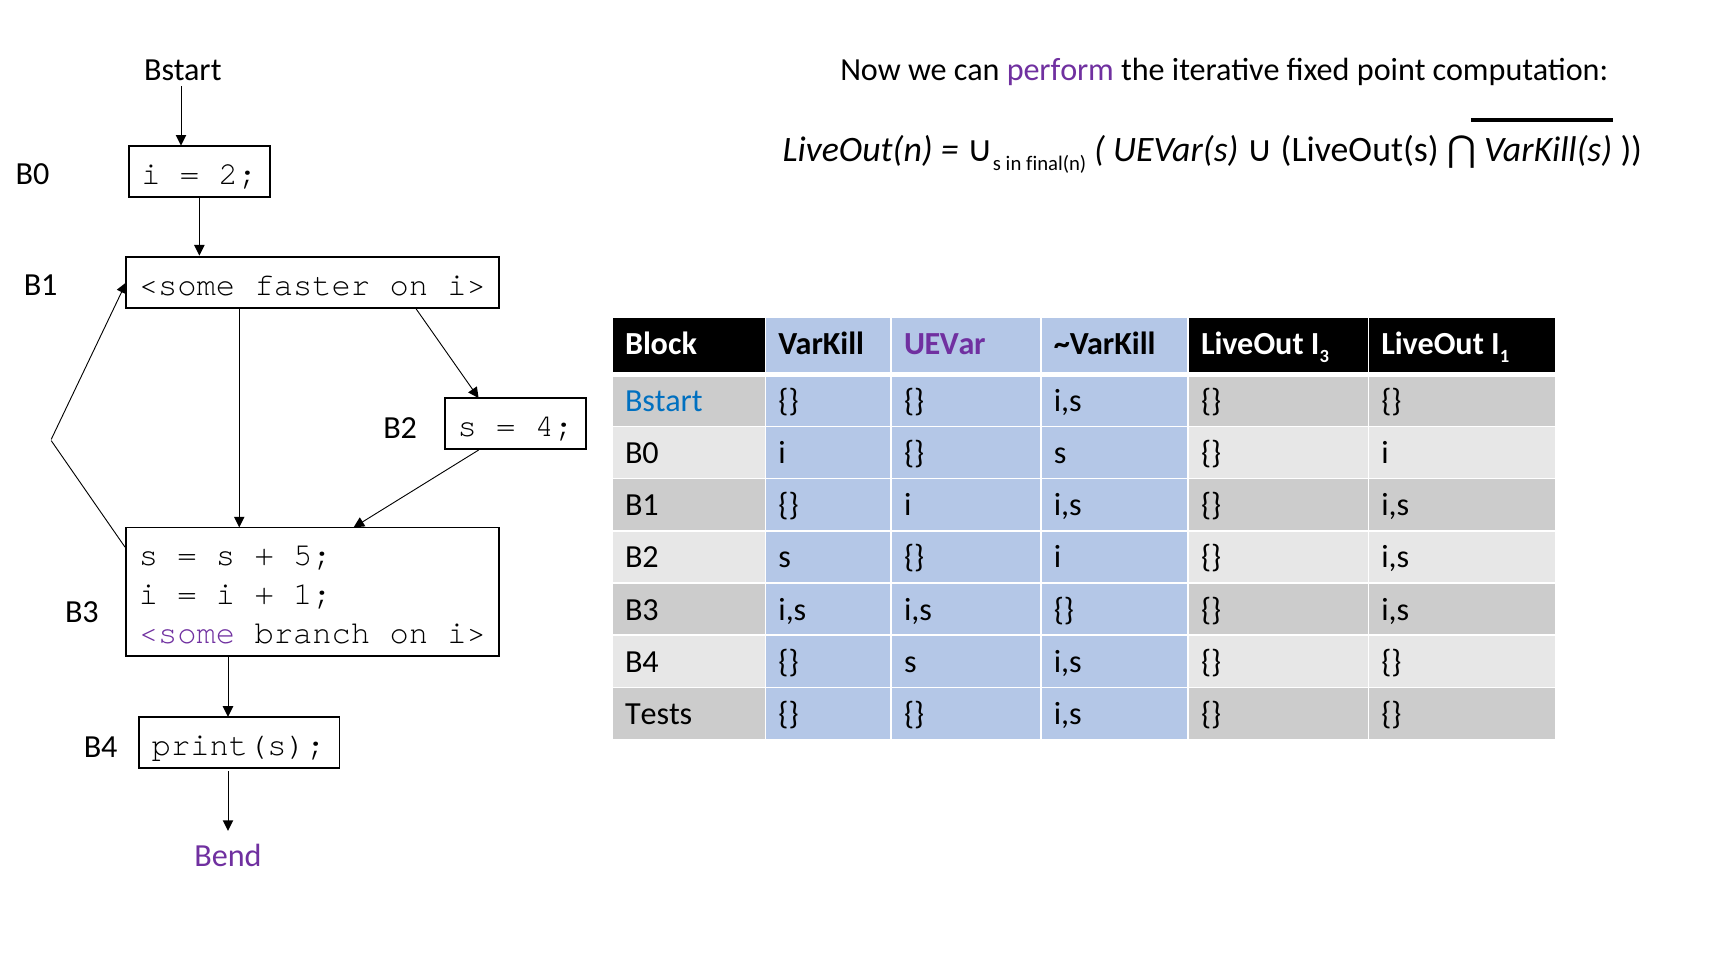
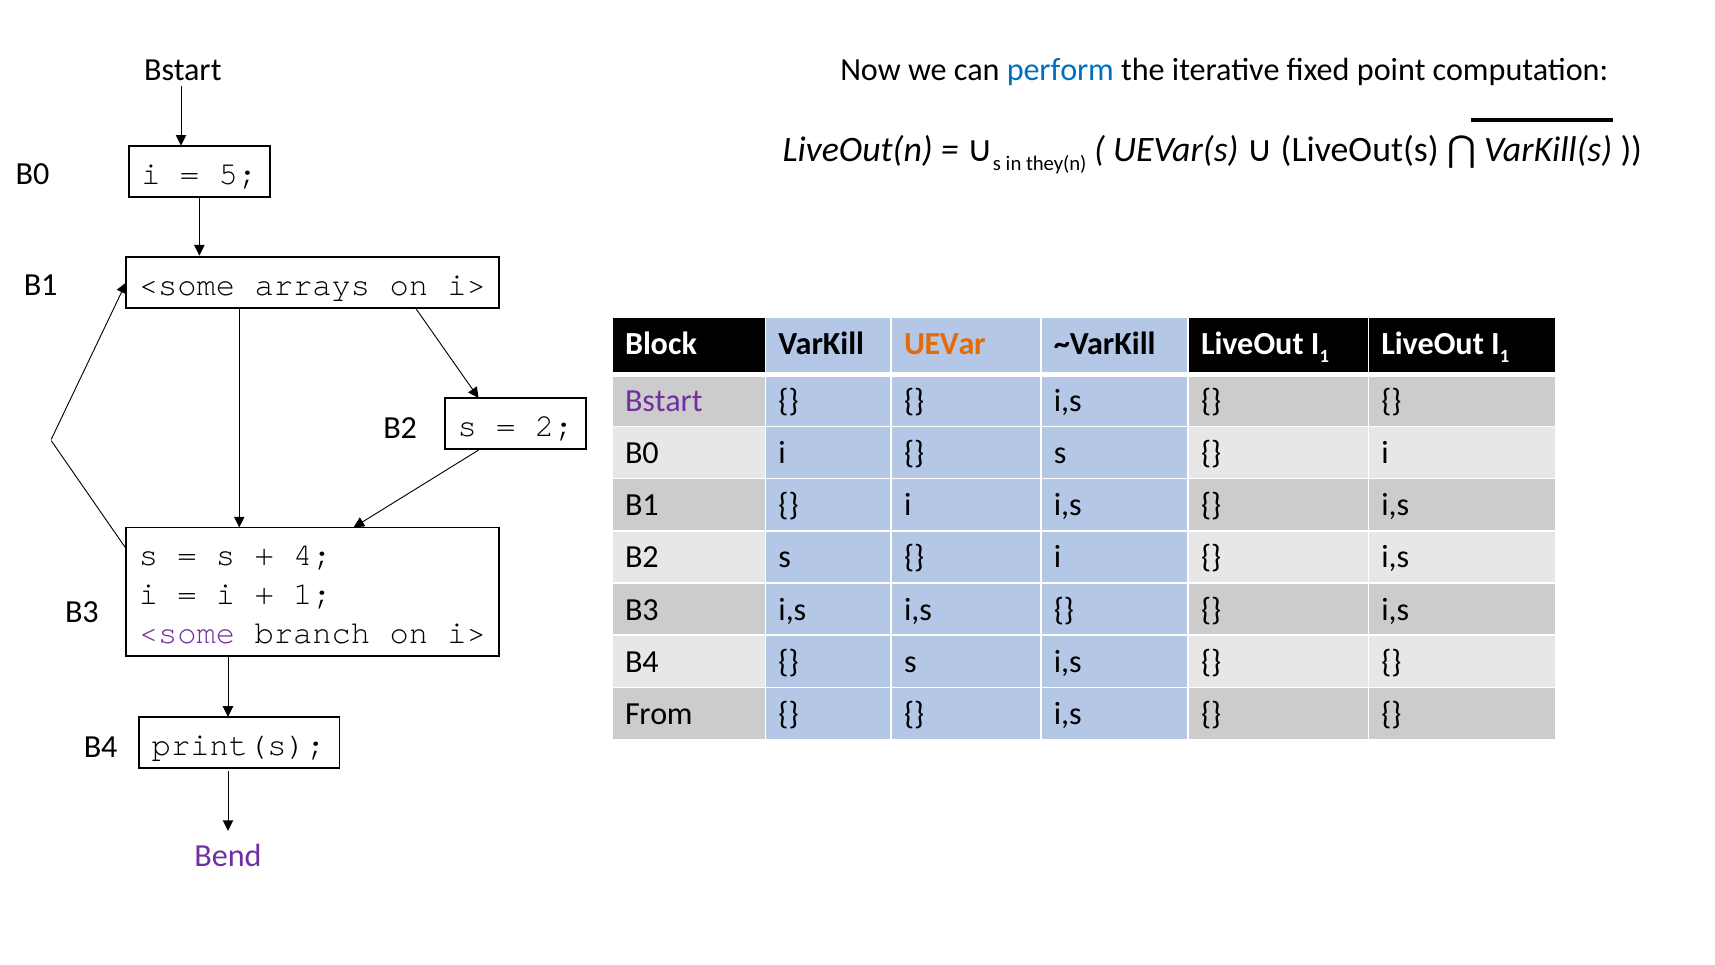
perform colour: purple -> blue (1060, 70)
final(n: final(n -> they(n (1056, 164)
2: 2 -> 5 (238, 174)
faster: faster -> arrays (312, 285)
UEVar colour: purple -> orange (945, 344)
~VarKill LiveOut I 3: 3 -> 1 (1324, 356)
Bstart colour: blue -> purple (664, 401)
4: 4 -> 2 (554, 426)
5: 5 -> 4 (312, 555)
Tests: Tests -> From (659, 714)
